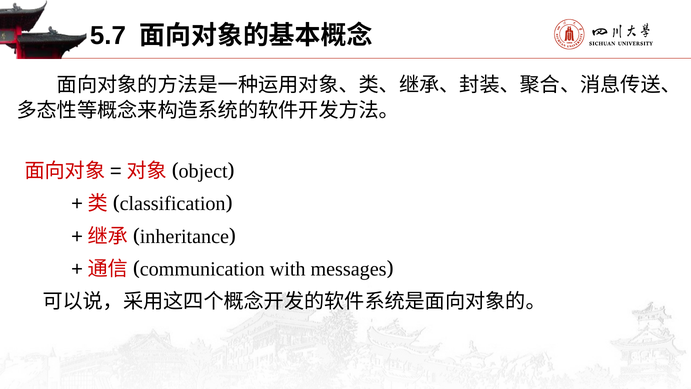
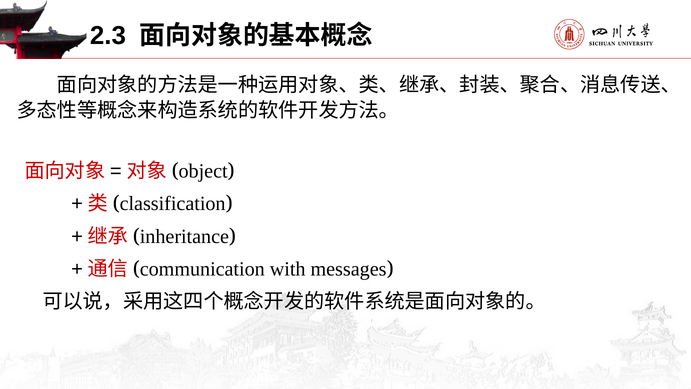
5.7: 5.7 -> 2.3 (108, 36)
